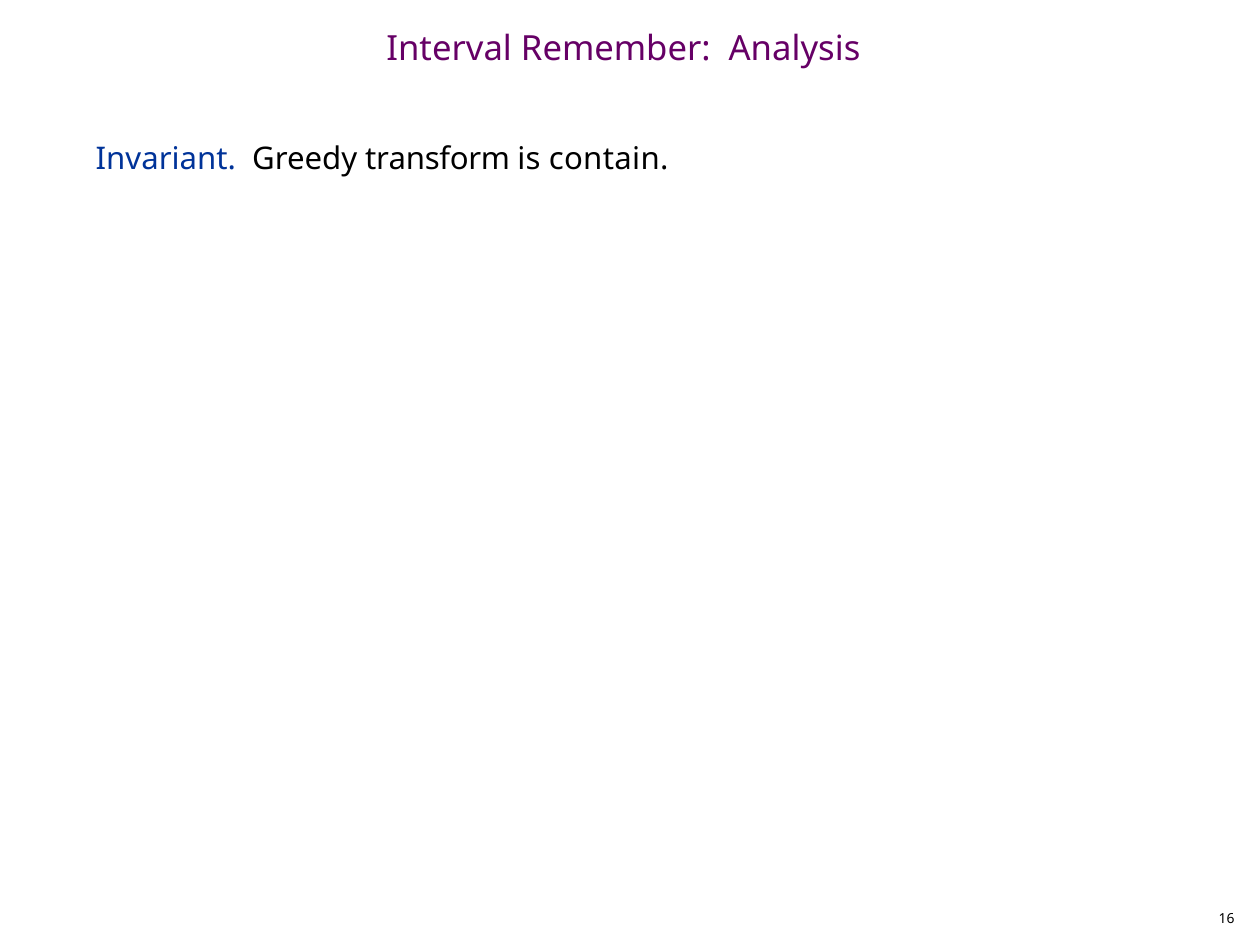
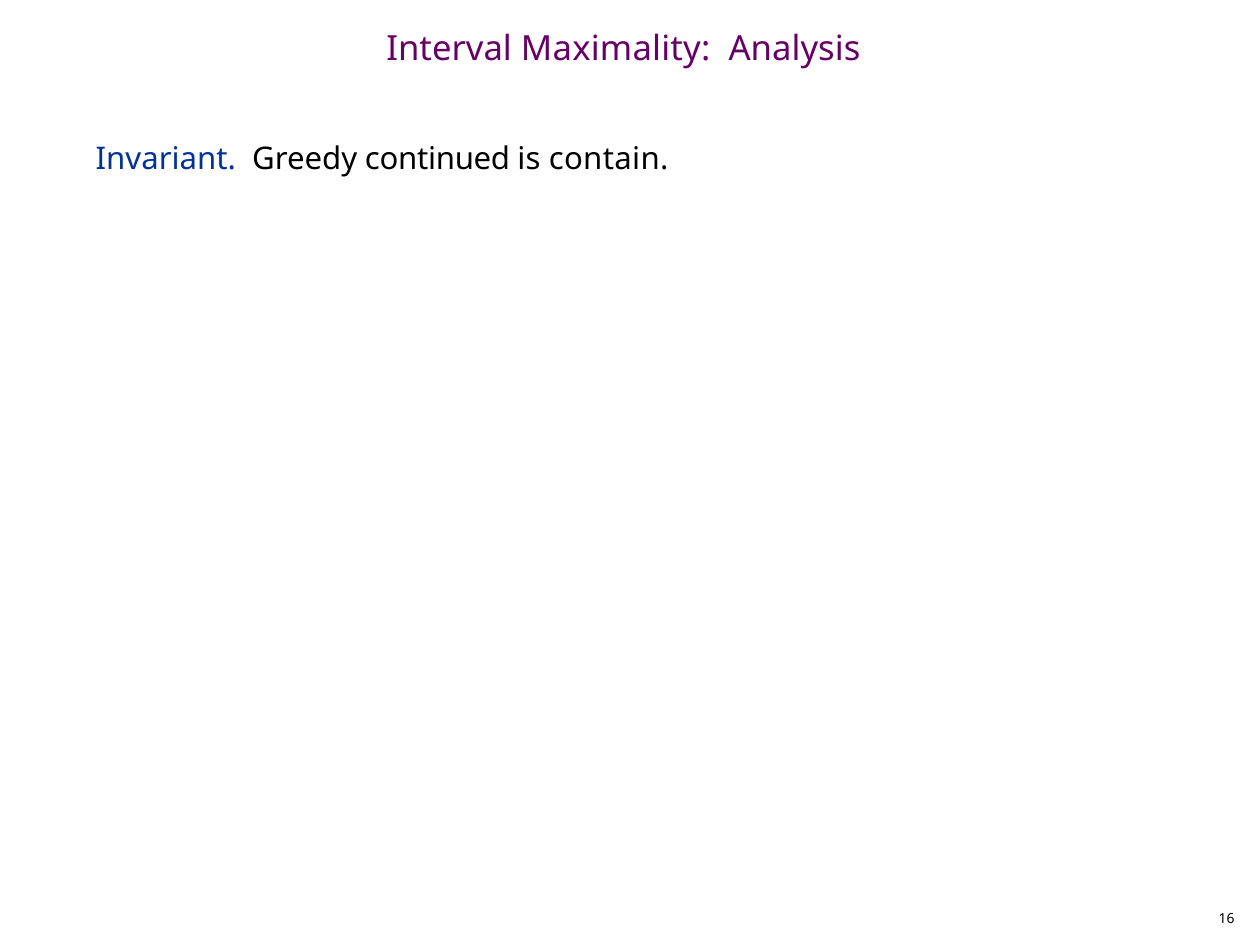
Remember: Remember -> Maximality (616, 49)
transform: transform -> continued (438, 159)
